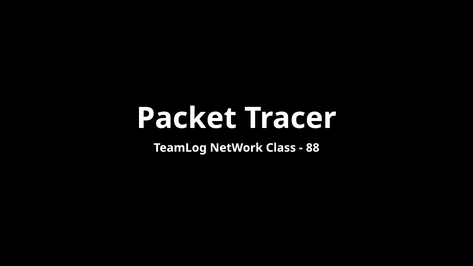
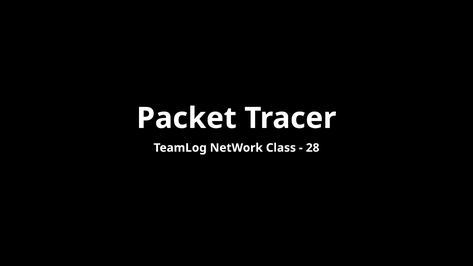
88: 88 -> 28 (313, 148)
